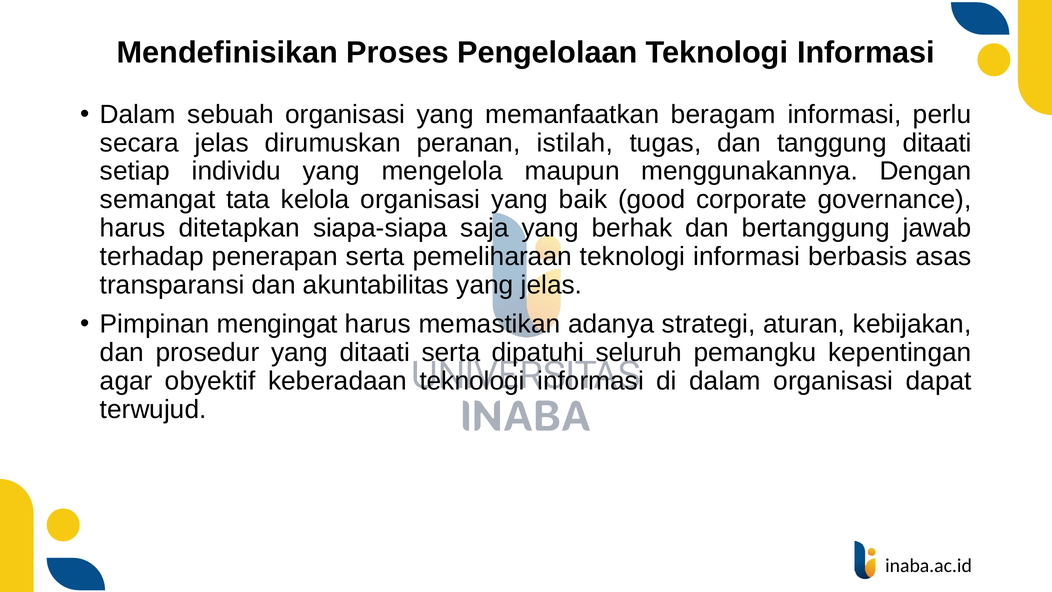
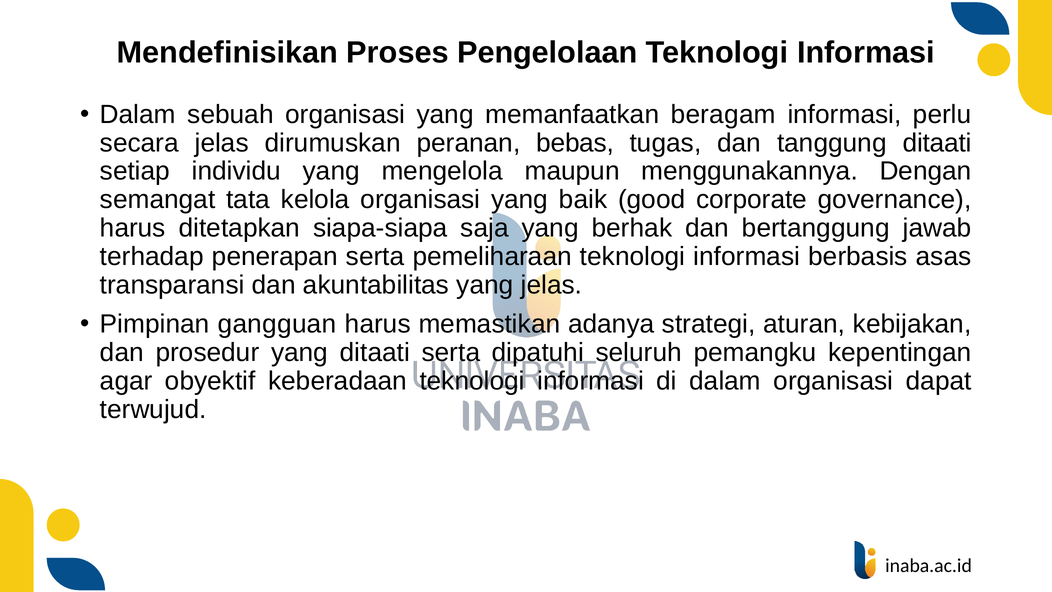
istilah: istilah -> bebas (575, 143)
mengingat: mengingat -> gangguan (277, 324)
